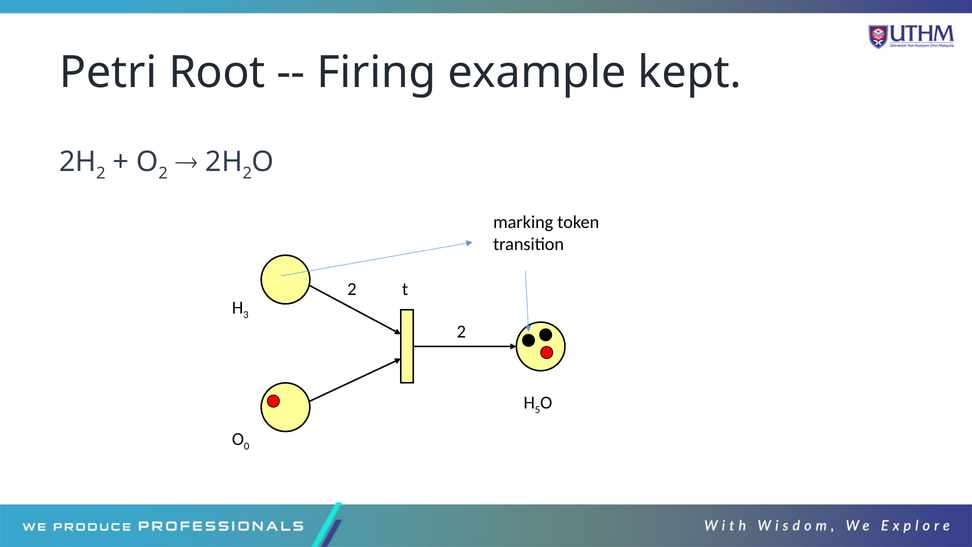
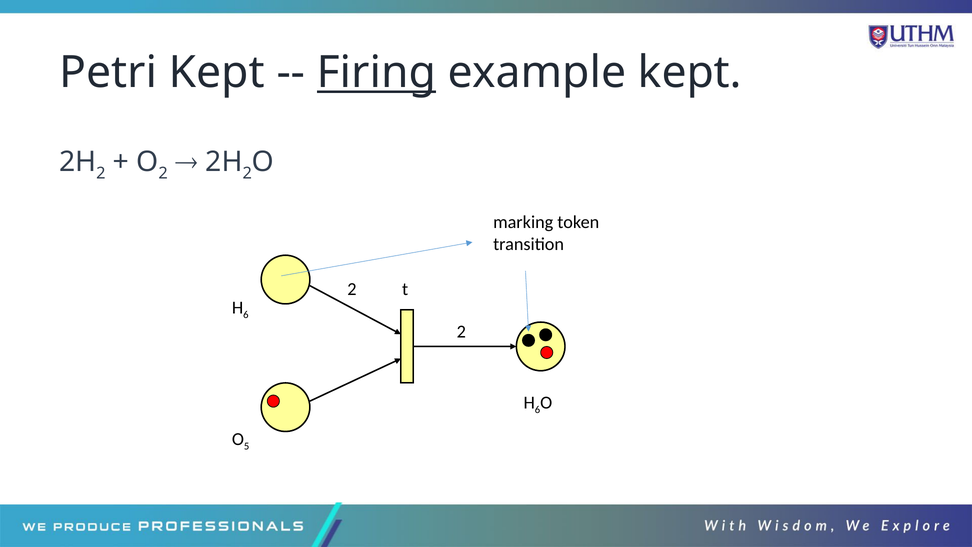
Petri Root: Root -> Kept (217, 72)
Firing underline: none -> present (376, 72)
3: 3 -> 6 (246, 314)
5: 5 -> 6 (538, 410)
0: 0 -> 5 (247, 446)
